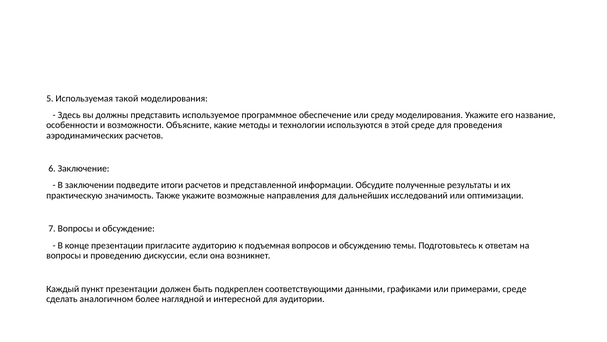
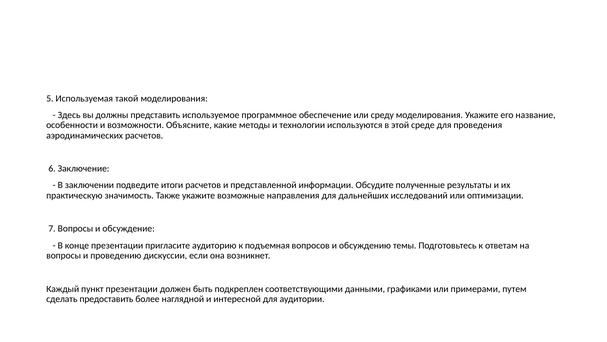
примерами среде: среде -> путем (515, 288)
аналогичном: аналогичном -> предоставить (107, 299)
